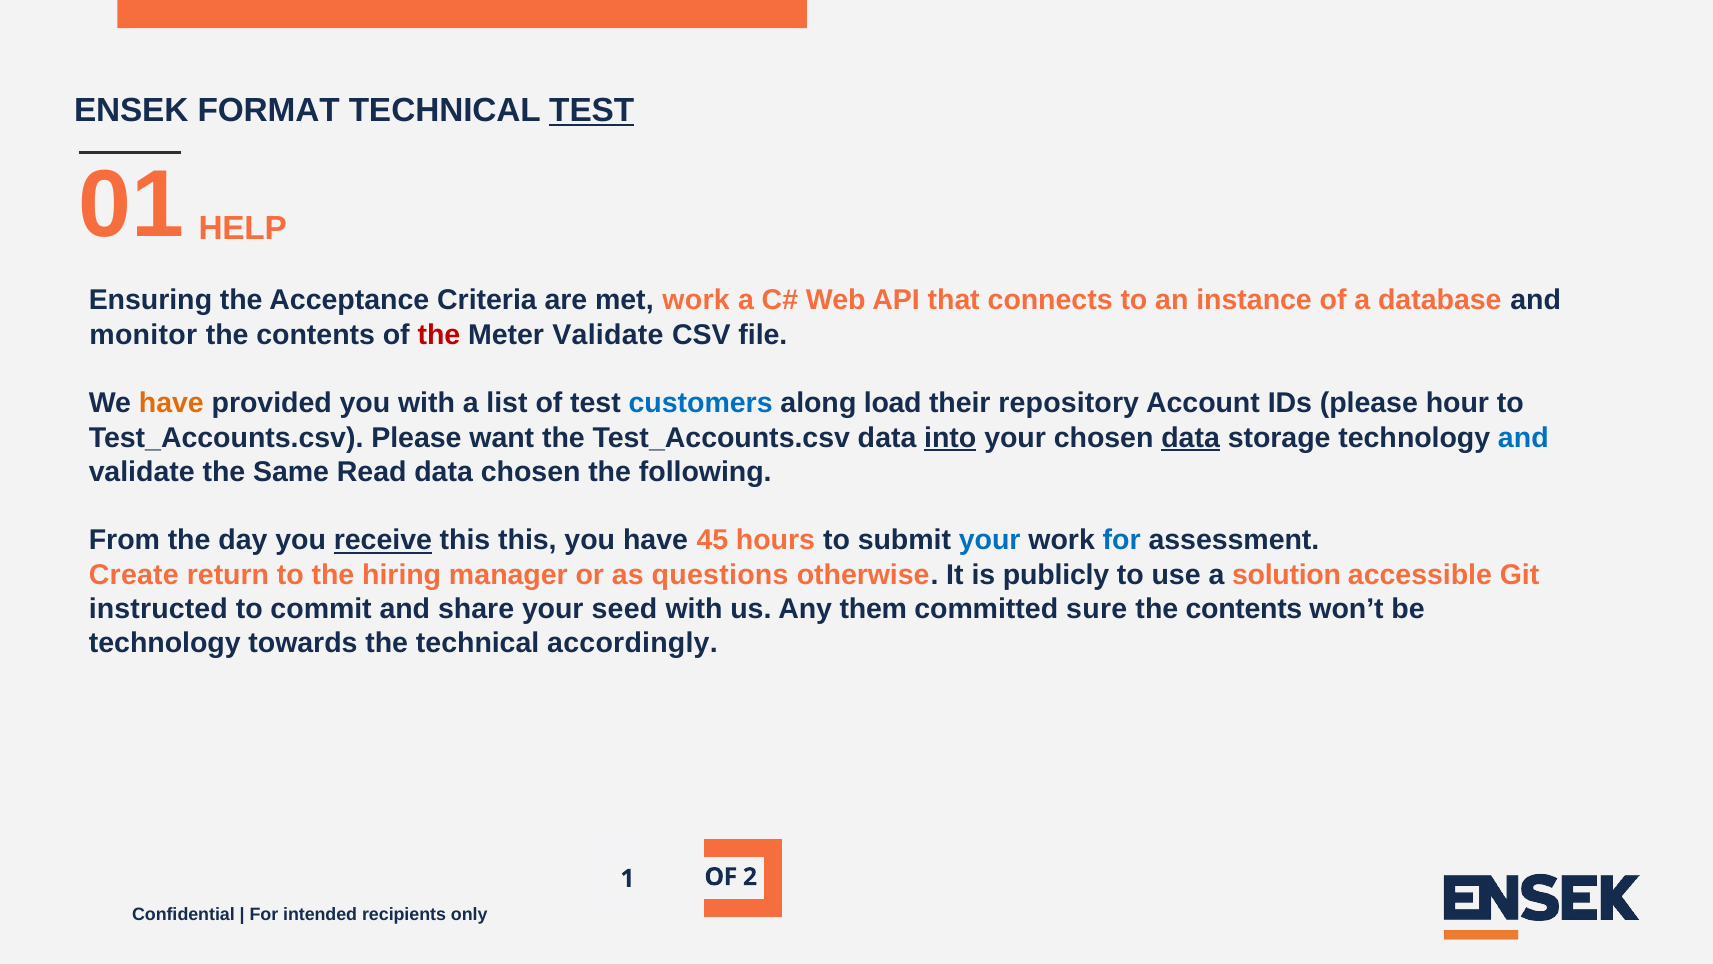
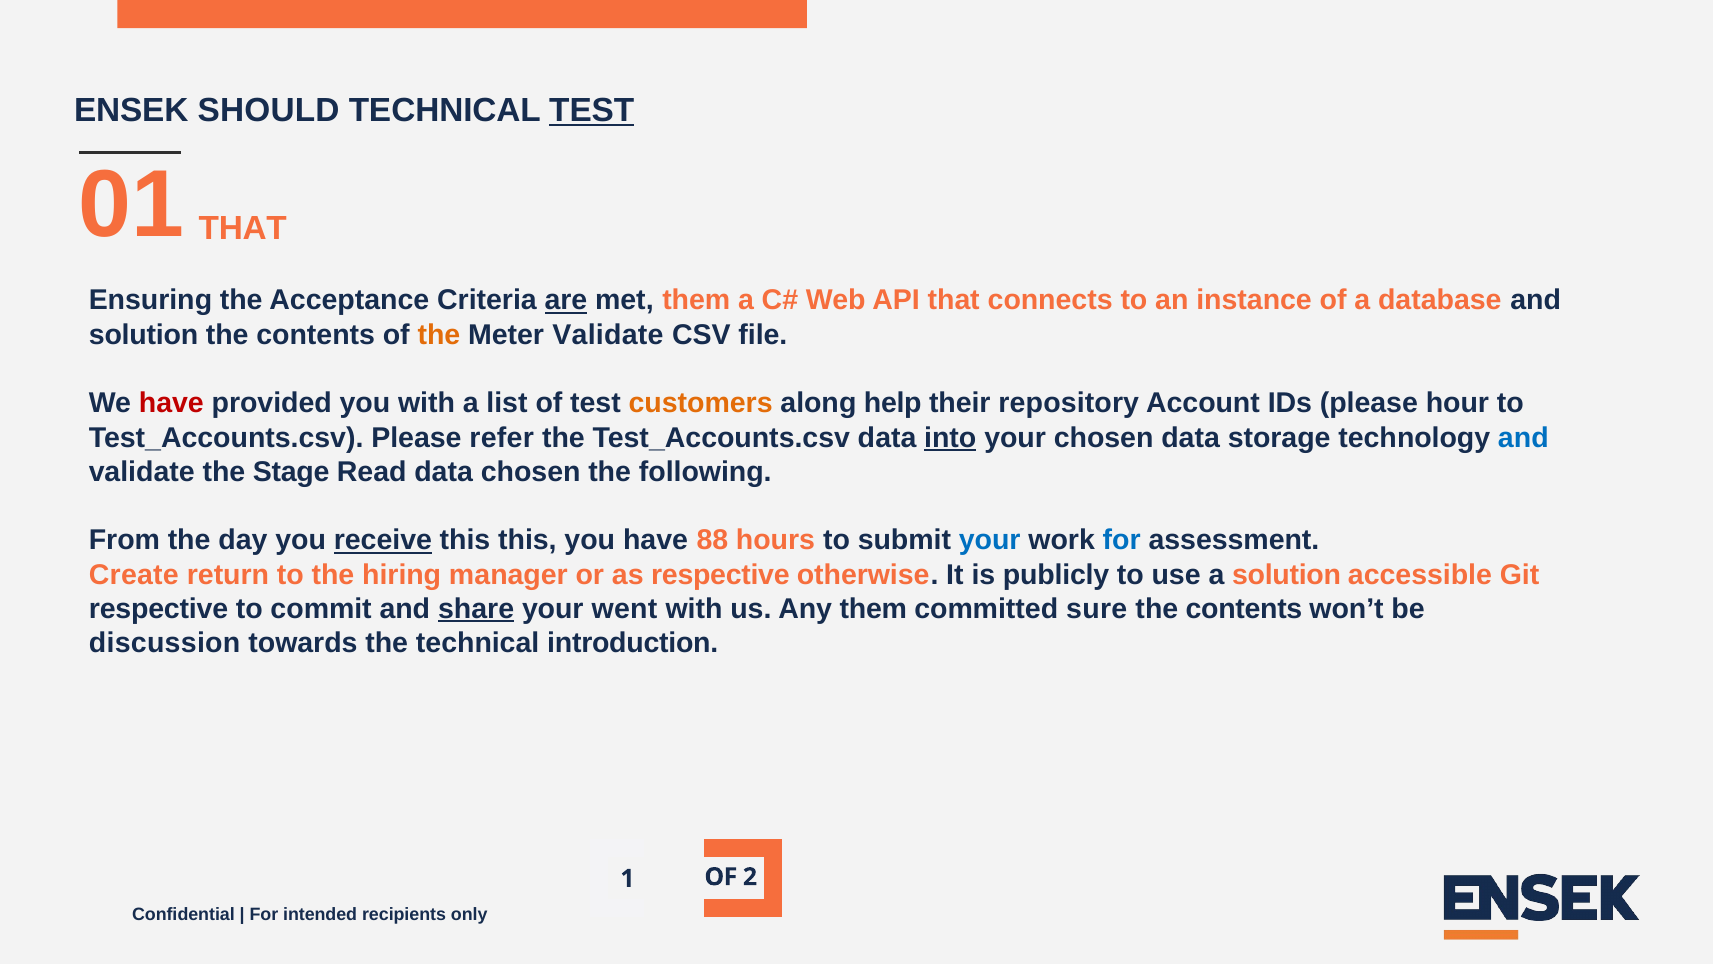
FORMAT: FORMAT -> SHOULD (269, 110)
01 HELP: HELP -> THAT (243, 229)
are underline: none -> present (566, 300)
met work: work -> them (696, 300)
monitor: monitor -> solution (144, 335)
the colour: red -> orange (439, 335)
have colour: orange -> red (171, 403)
customers colour: blue -> orange (701, 403)
load: load -> help (893, 403)
want: want -> refer (502, 437)
data underline: present -> none (1191, 437)
Same: Same -> Stage (291, 472)
45: 45 -> 88 (712, 540)
as questions: questions -> respective (720, 574)
instructed: instructed -> respective (159, 609)
share underline: none -> present (476, 609)
seed: seed -> went (624, 609)
technology: technology -> discussion (165, 643)
accordingly: accordingly -> introduction (633, 643)
